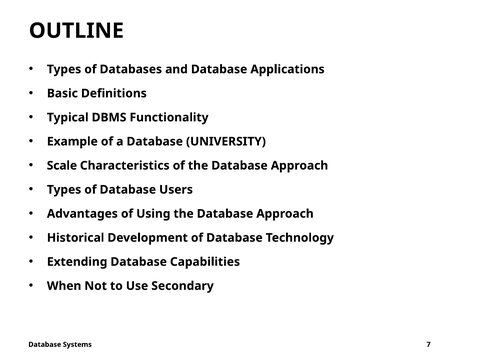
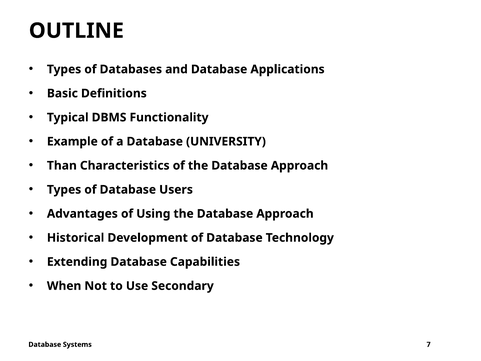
Scale: Scale -> Than (62, 165)
